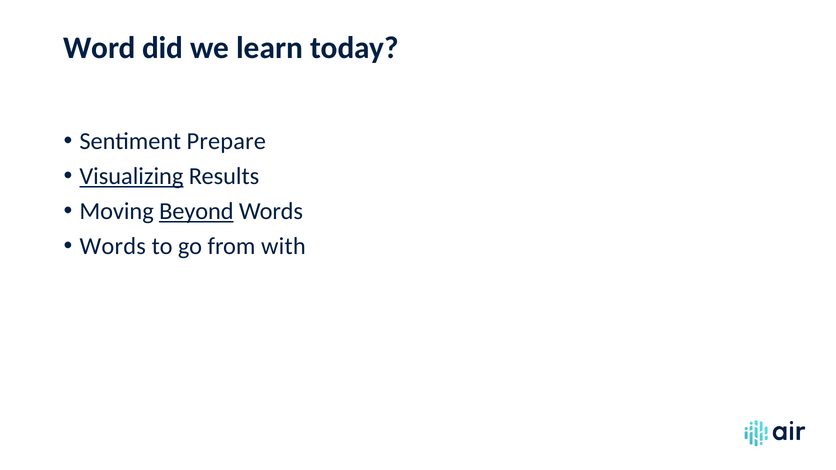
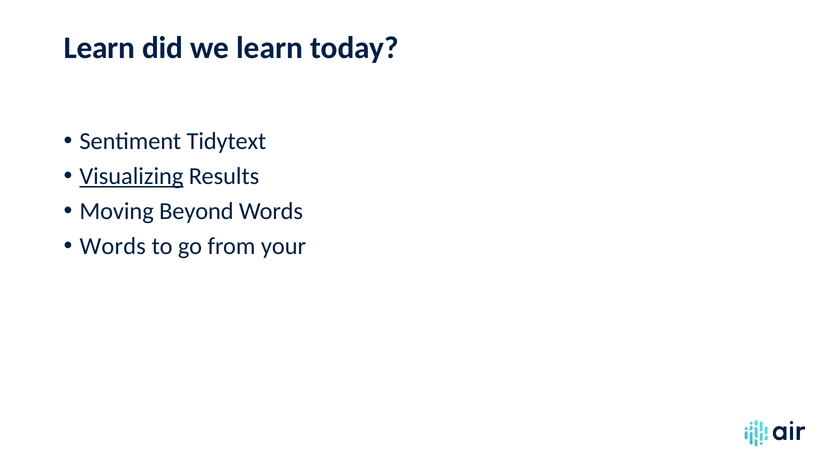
Word: Word -> Learn (99, 48)
Prepare: Prepare -> Tidytext (226, 141)
Beyond underline: present -> none (196, 211)
with: with -> your (283, 247)
